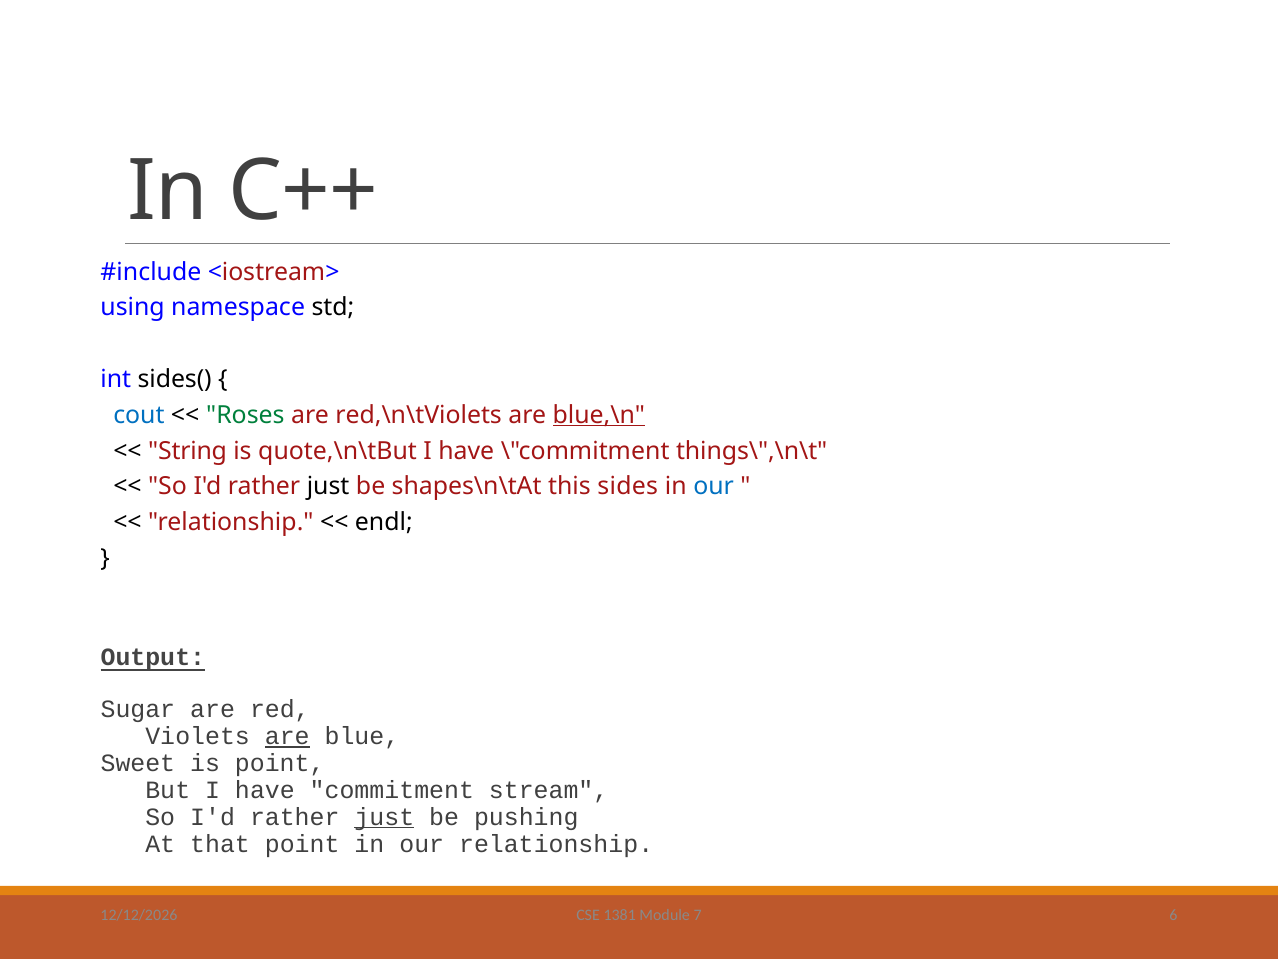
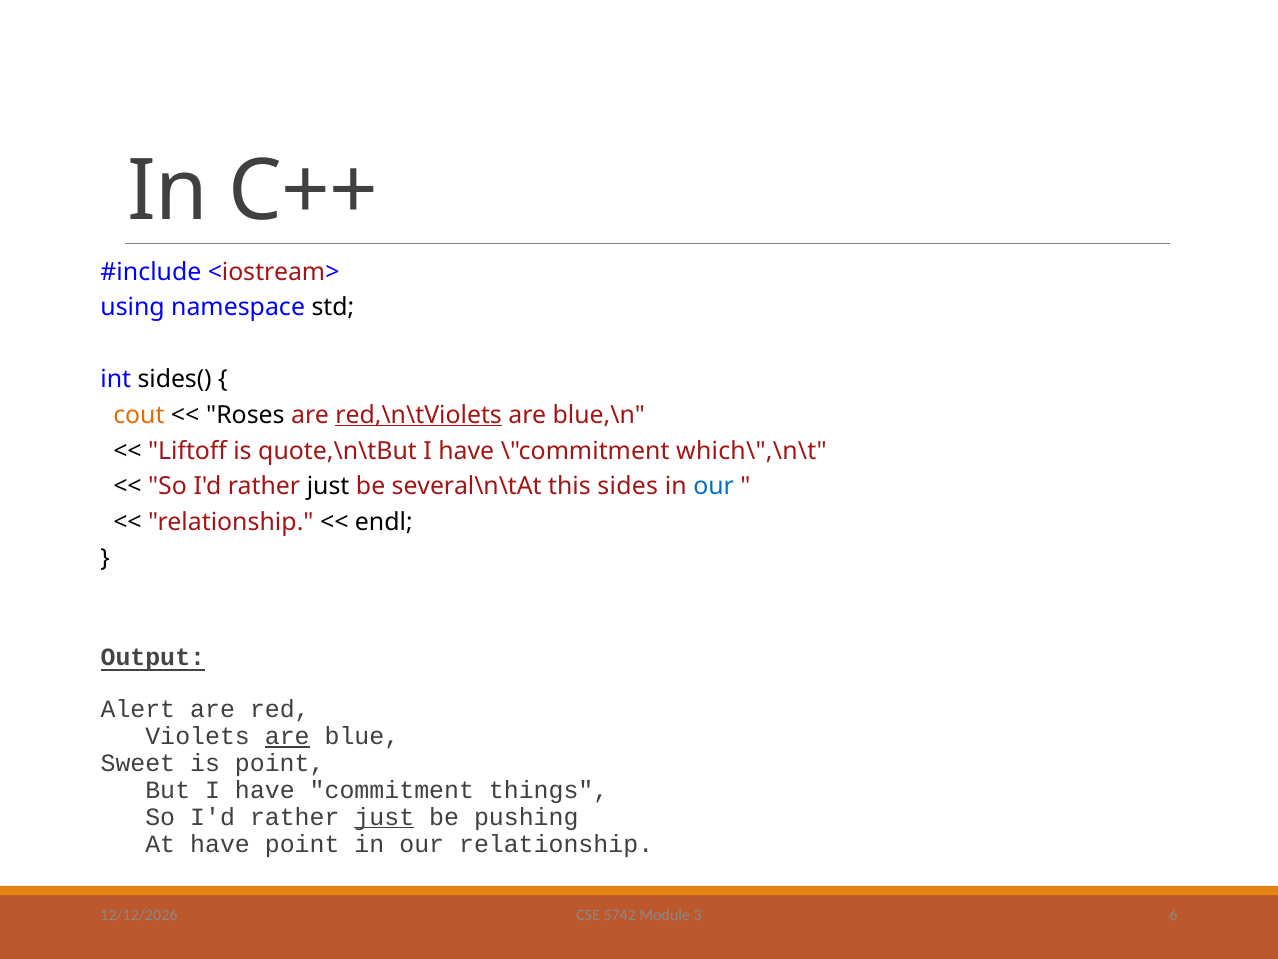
cout colour: blue -> orange (139, 415)
Roses colour: green -> black (245, 415)
red,\n\tViolets underline: none -> present (419, 415)
blue,\n underline: present -> none (599, 415)
String: String -> Liftoff (188, 451)
things\",\n\t: things\",\n\t -> which\",\n\t (752, 451)
shapes\n\tAt: shapes\n\tAt -> several\n\tAt (467, 486)
Sugar: Sugar -> Alert (138, 709)
stream: stream -> things (549, 790)
At that: that -> have (220, 843)
1381: 1381 -> 5742 (620, 915)
7: 7 -> 3 (698, 915)
